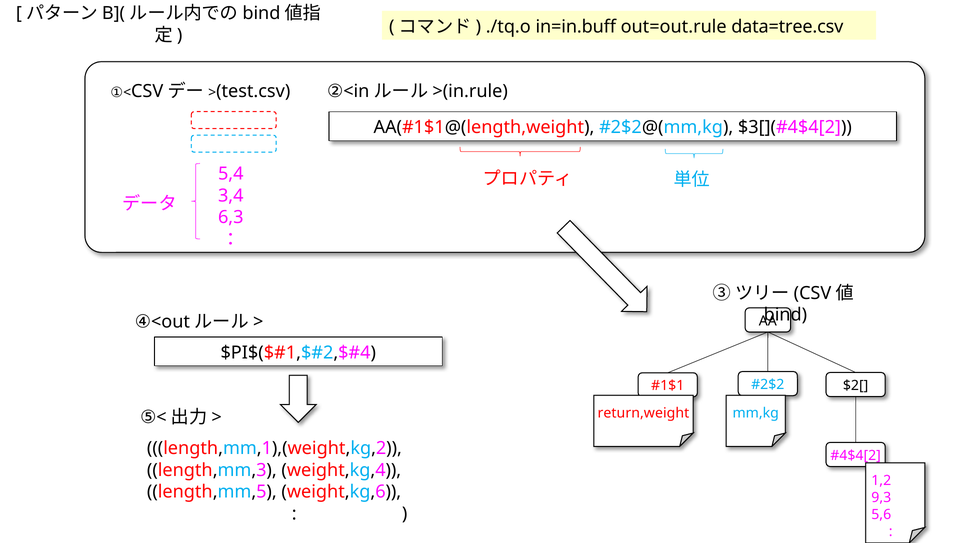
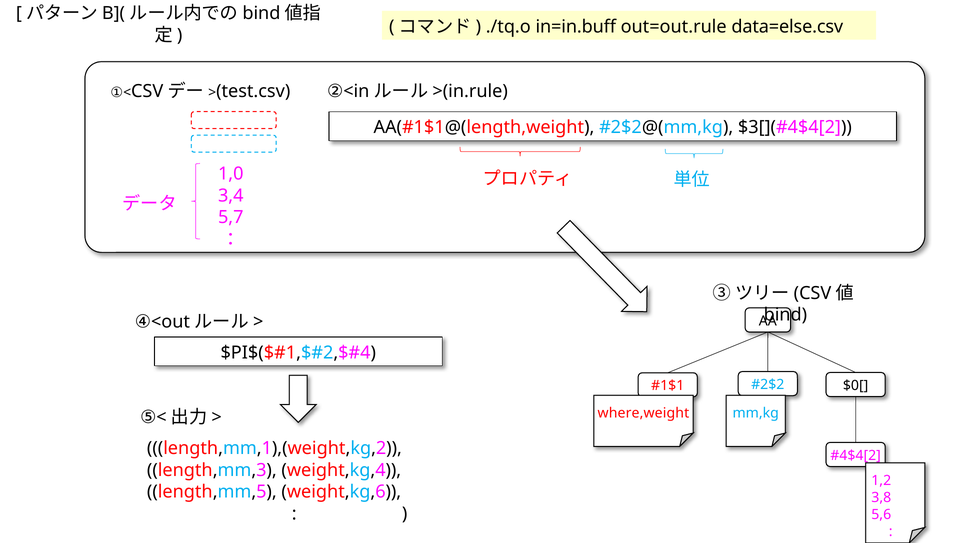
data=tree.csv: data=tree.csv -> data=else.csv (787, 27)
5,4: 5,4 -> 1,0 (231, 174)
6,3: 6,3 -> 5,7 (231, 217)
$2[: $2[ -> $0[ (856, 386)
return,weight: return,weight -> where,weight (643, 414)
9,3: 9,3 -> 3,8 (881, 498)
